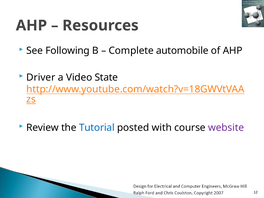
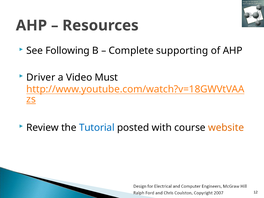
automobile: automobile -> supporting (182, 51)
State: State -> Must (106, 77)
website colour: purple -> orange (226, 128)
